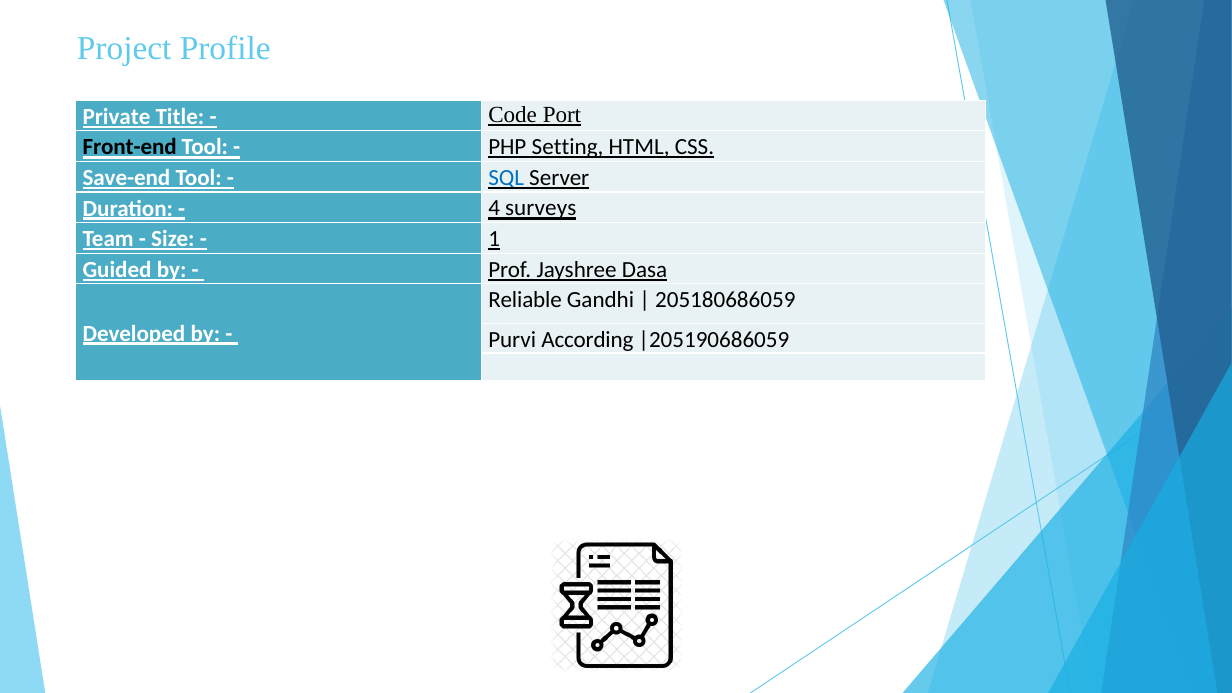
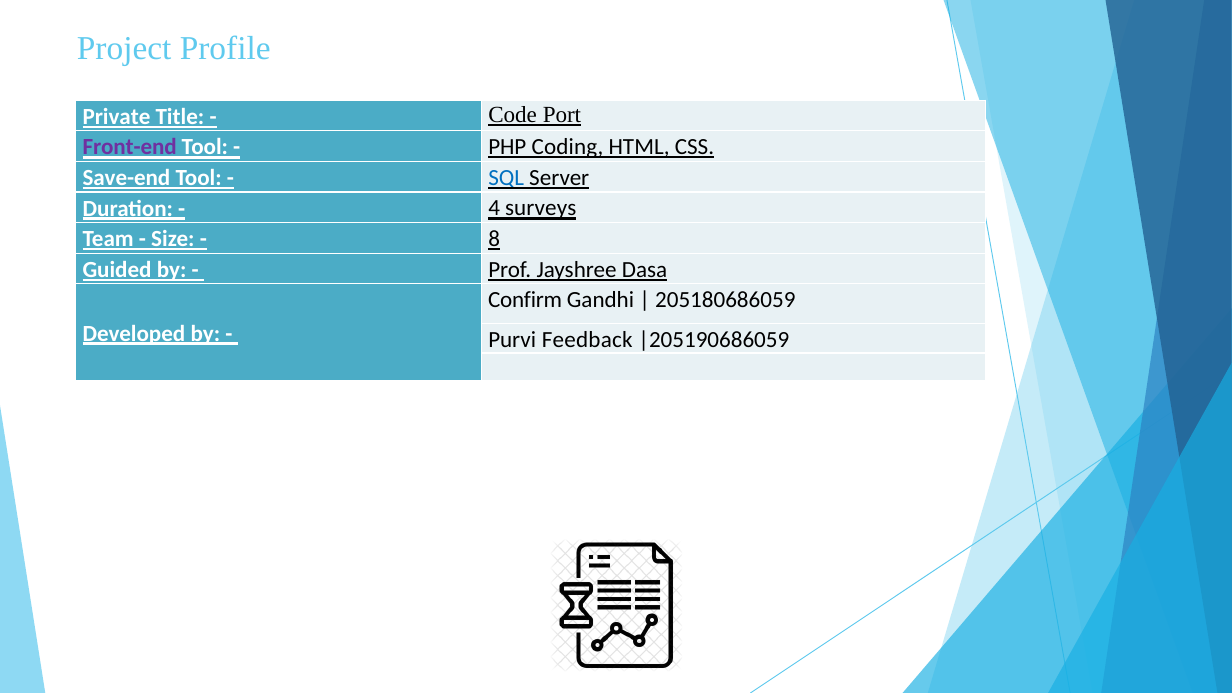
Front-end colour: black -> purple (130, 147)
Setting: Setting -> Coding (567, 147)
1: 1 -> 8 (494, 239)
Reliable: Reliable -> Confirm (525, 300)
According: According -> Feedback (587, 340)
